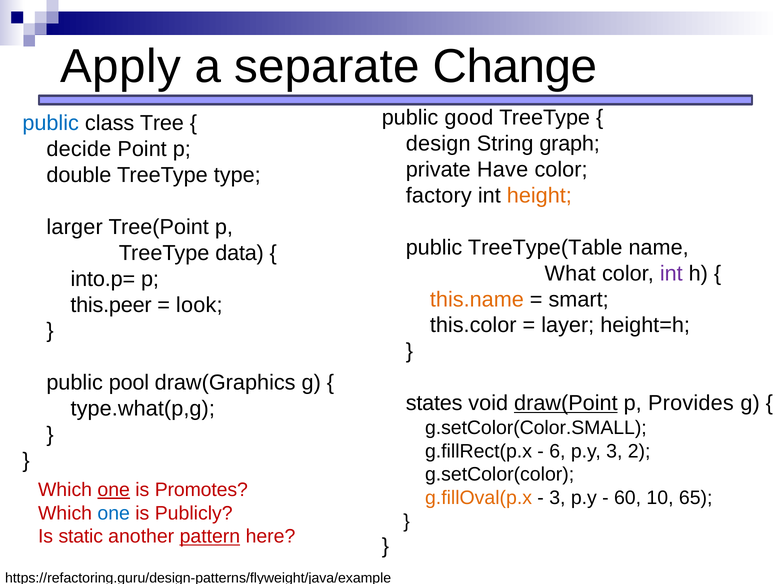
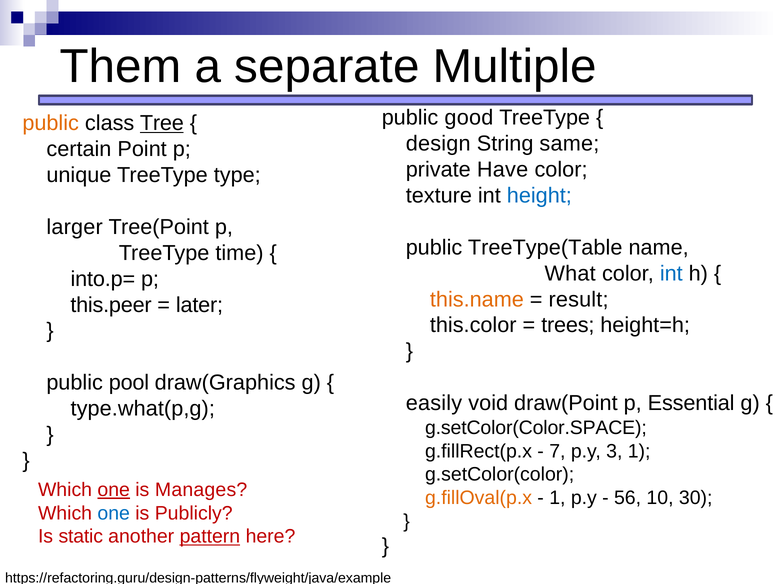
Apply: Apply -> Them (121, 67)
Change: Change -> Multiple (515, 67)
public colour: blue -> orange (51, 123)
Tree underline: none -> present (162, 123)
graph: graph -> same (569, 144)
decide: decide -> certain (79, 149)
double: double -> unique (79, 175)
factory: factory -> texture (439, 196)
height colour: orange -> blue (539, 196)
data: data -> time (239, 253)
int colour: purple -> blue (671, 274)
smart: smart -> result (579, 300)
look: look -> later (199, 305)
layer: layer -> trees (568, 325)
states: states -> easily (434, 403)
draw(Point underline: present -> none (566, 403)
Provides: Provides -> Essential (691, 403)
g.setColor(Color.SMALL: g.setColor(Color.SMALL -> g.setColor(Color.SPACE (536, 428)
6: 6 -> 7 (557, 451)
3 2: 2 -> 1 (639, 451)
Promotes: Promotes -> Manages (201, 490)
3: 3 -> 1 (557, 498)
60: 60 -> 56 (628, 498)
65: 65 -> 30 (696, 498)
